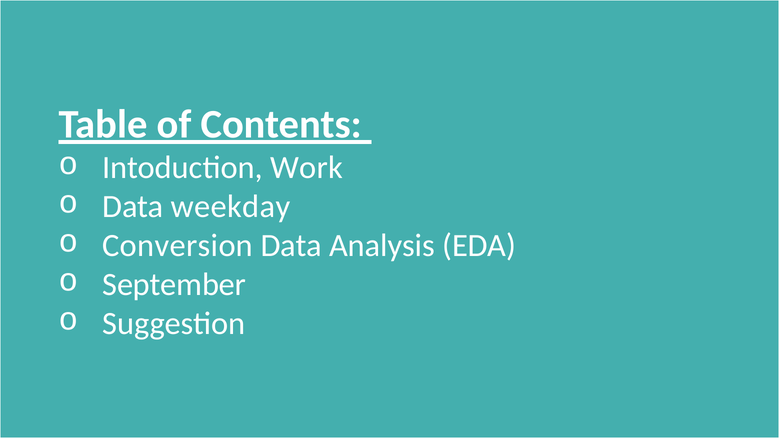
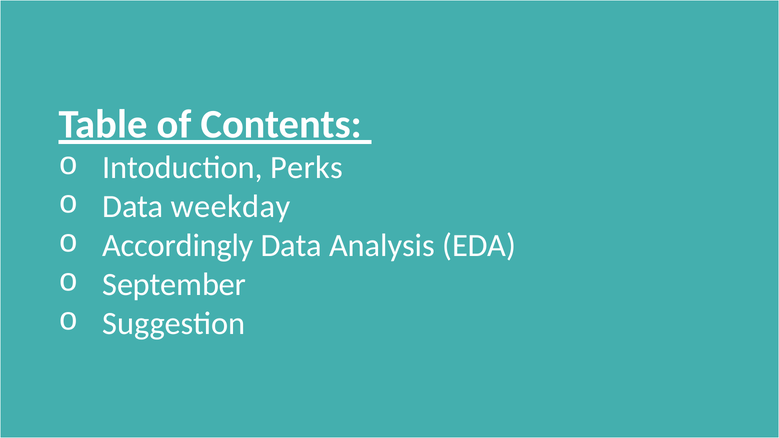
Work: Work -> Perks (307, 168)
Conversion: Conversion -> Accordingly (178, 246)
